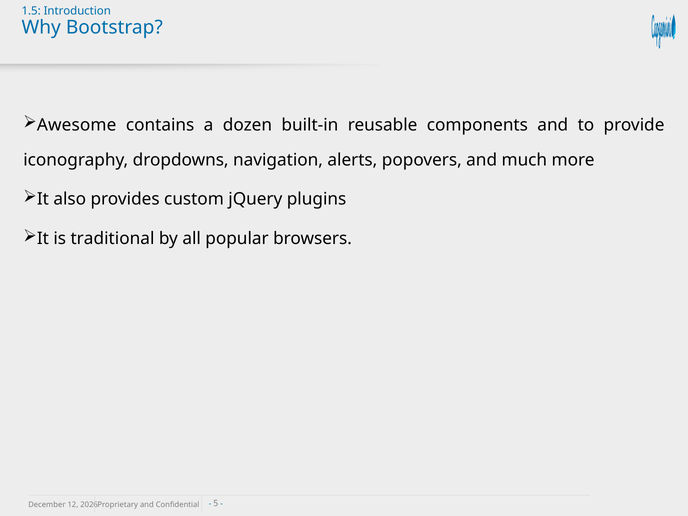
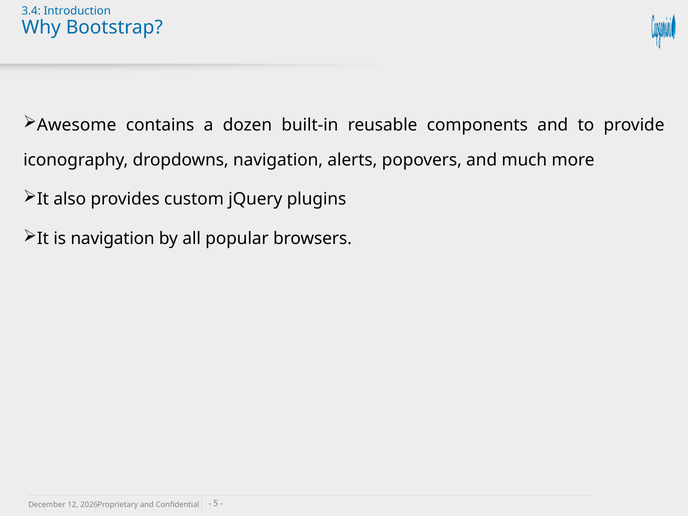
1.5: 1.5 -> 3.4 (31, 11)
is traditional: traditional -> navigation (113, 239)
